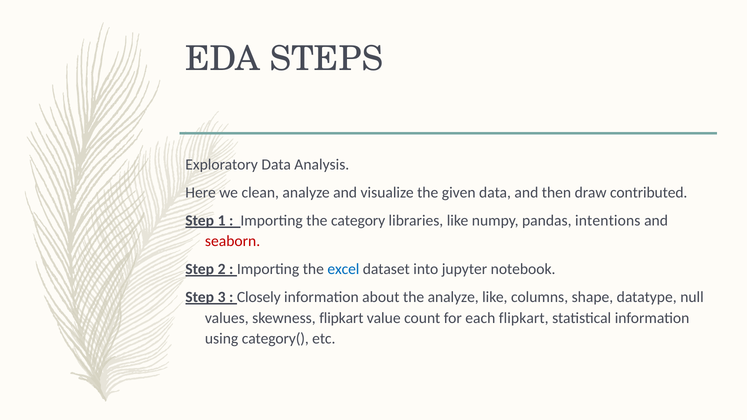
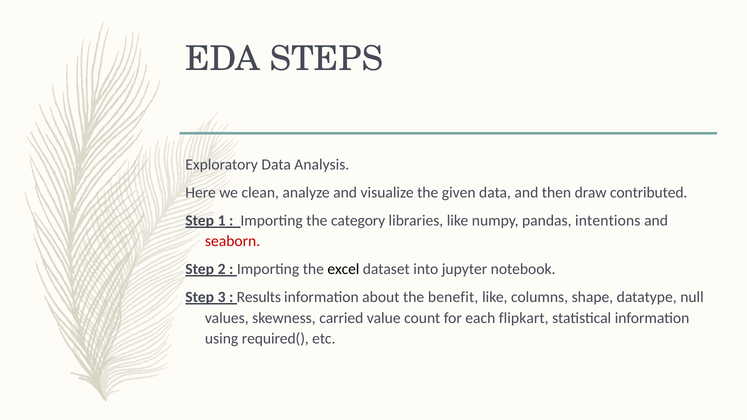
excel colour: blue -> black (343, 269)
Closely: Closely -> Results (259, 297)
the analyze: analyze -> benefit (453, 297)
skewness flipkart: flipkart -> carried (341, 318)
category(: category( -> required( (275, 339)
